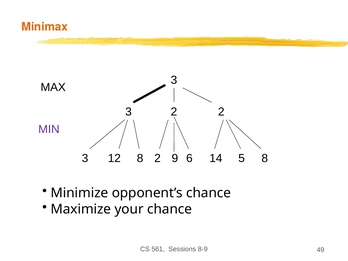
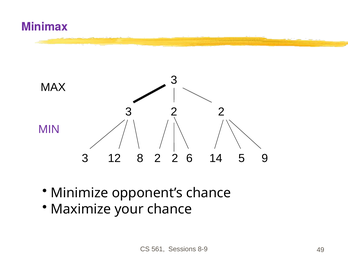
Minimax colour: orange -> purple (45, 27)
12 9: 9 -> 2 (175, 158)
14 8: 8 -> 9 (265, 158)
